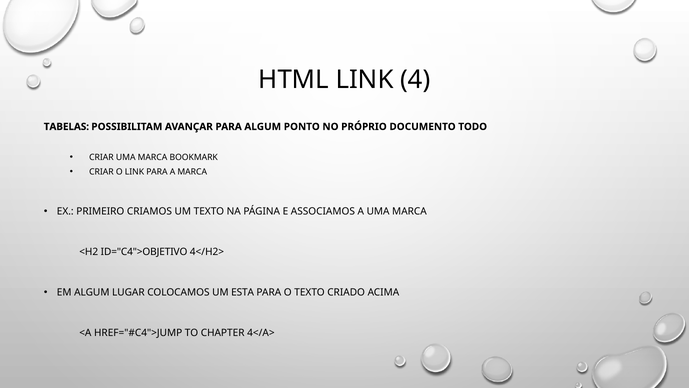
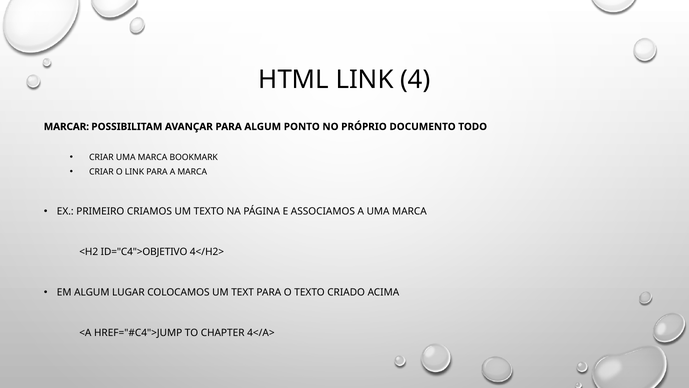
TABELAS: TABELAS -> MARCAR (66, 127)
ESTA: ESTA -> TEXT (243, 292)
